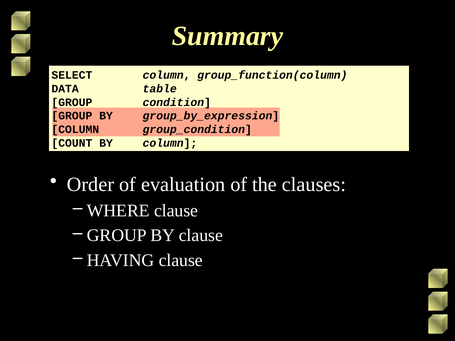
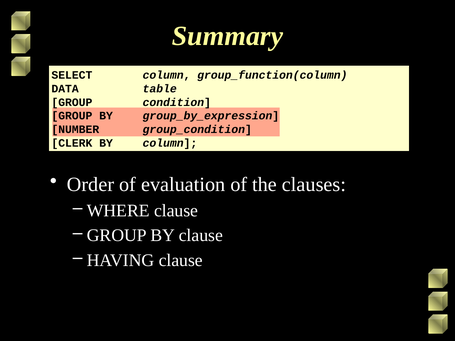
COLUMN: COLUMN -> NUMBER (75, 130)
COUNT: COUNT -> CLERK (72, 143)
